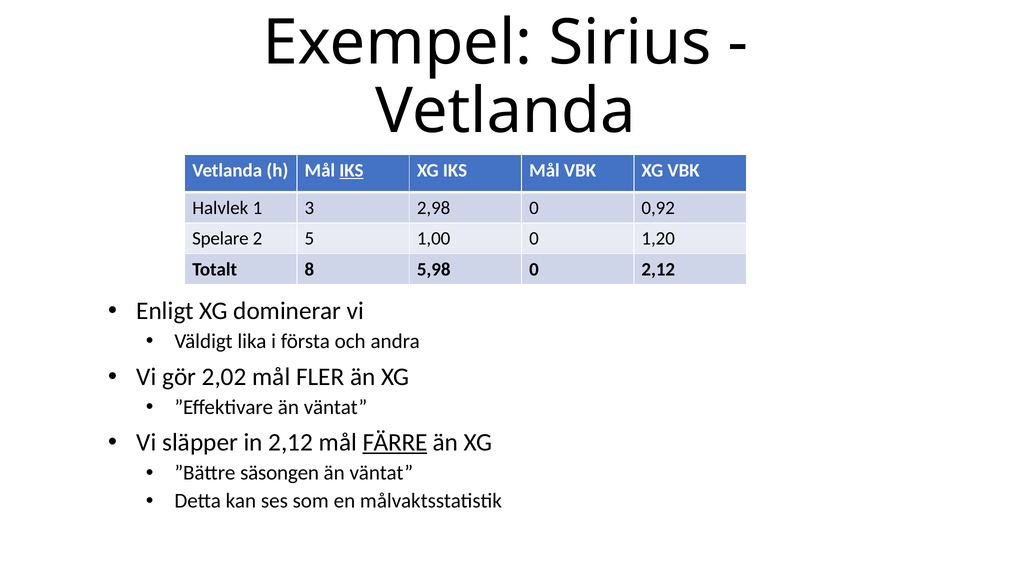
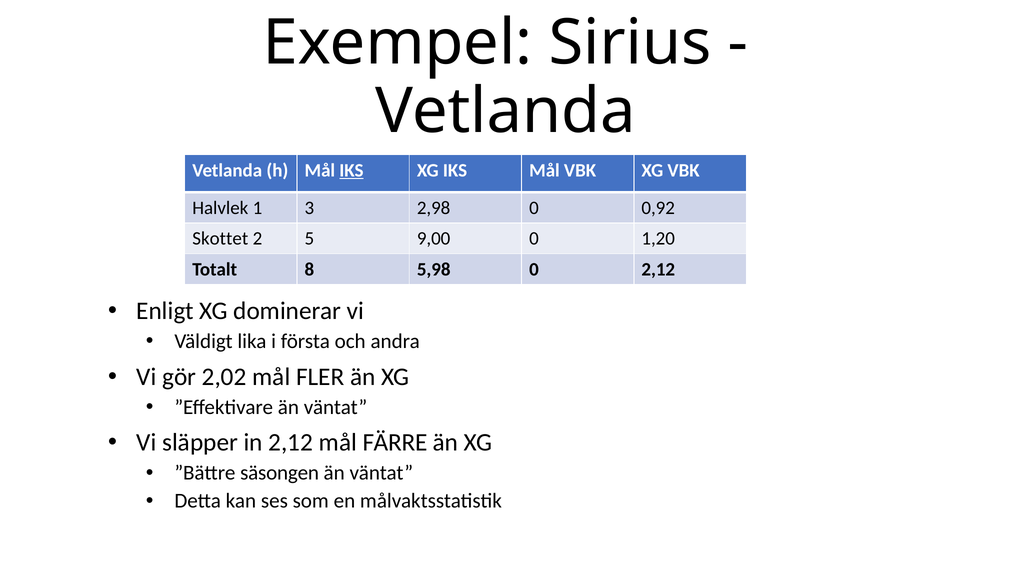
Spelare: Spelare -> Skottet (220, 238)
1,00: 1,00 -> 9,00 (434, 238)
FÄRRE underline: present -> none (395, 442)
